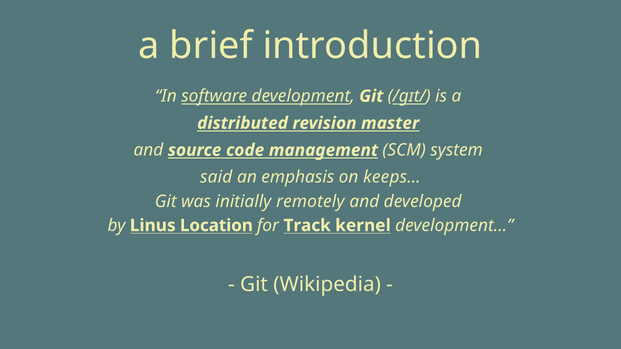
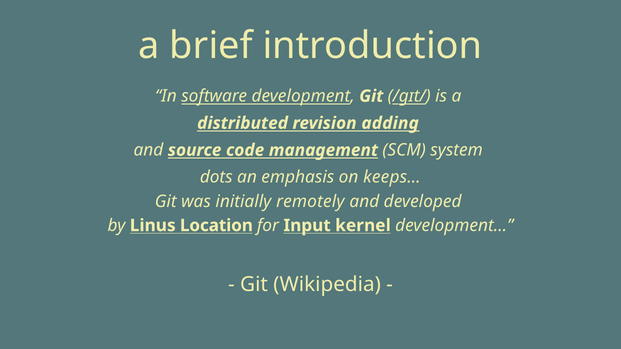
master: master -> adding (390, 123)
said: said -> dots (216, 177)
Track: Track -> Input (307, 226)
